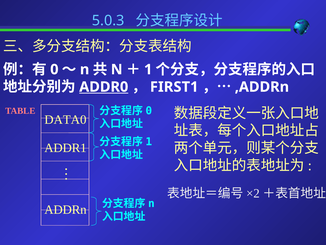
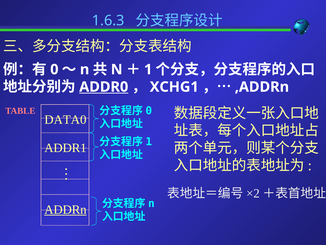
5.0.3: 5.0.3 -> 1.6.3 (108, 21)
FIRST1: FIRST1 -> XCHG1 (174, 87)
ADDRn underline: none -> present (65, 209)
